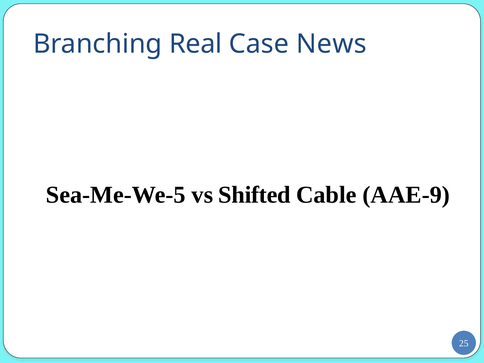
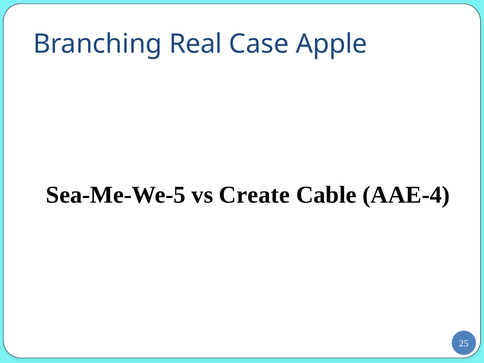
News: News -> Apple (332, 44)
Shifted: Shifted -> Create (254, 195)
AAE-9: AAE-9 -> AAE-4 (406, 195)
